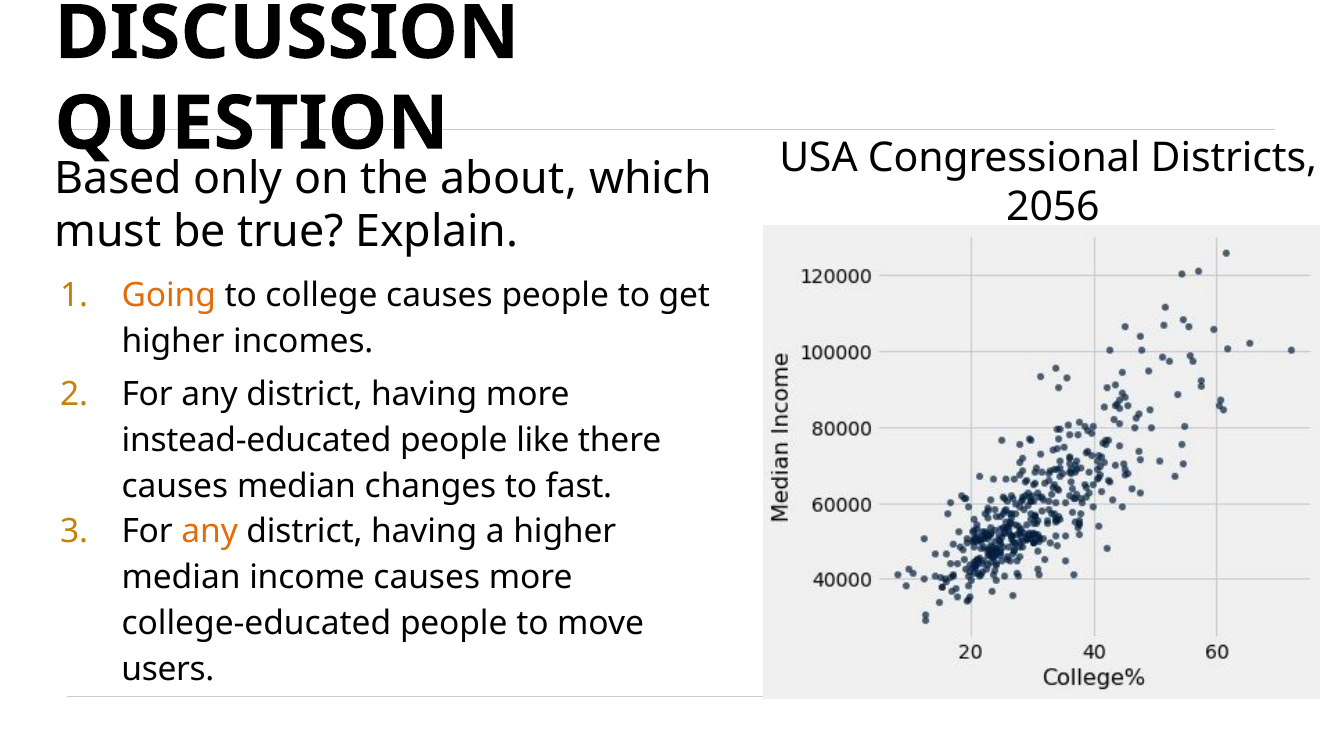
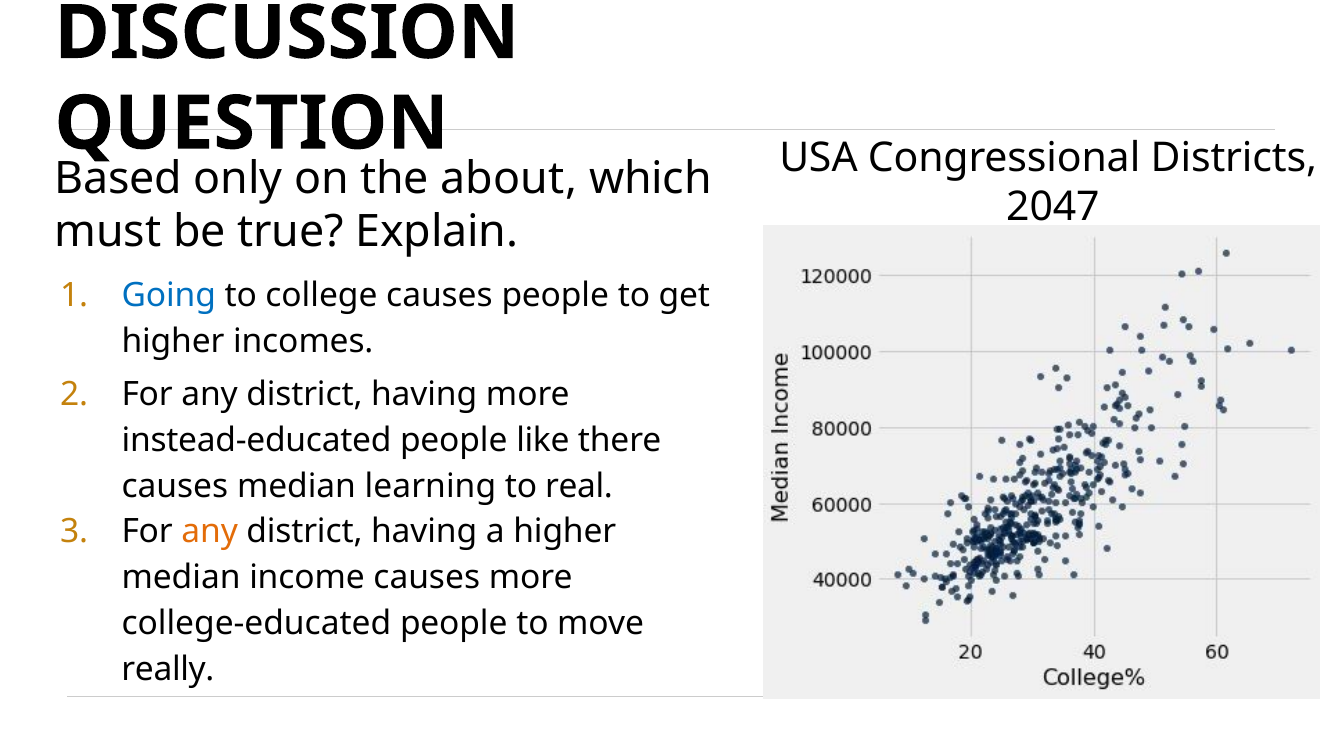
2056: 2056 -> 2047 (1053, 207)
Going colour: orange -> blue (169, 296)
changes: changes -> learning (430, 486)
fast: fast -> real (579, 486)
users: users -> really (168, 669)
